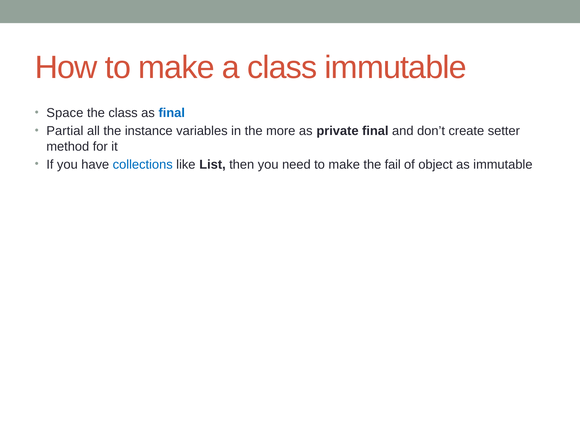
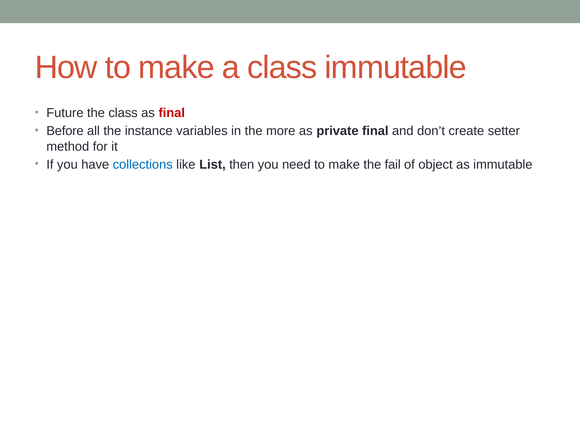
Space: Space -> Future (65, 113)
final colour: blue -> red (172, 113)
Partial: Partial -> Before (65, 131)
